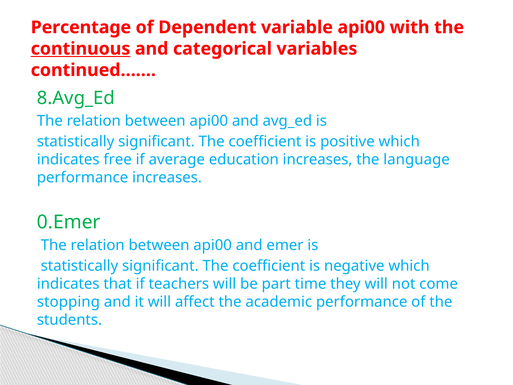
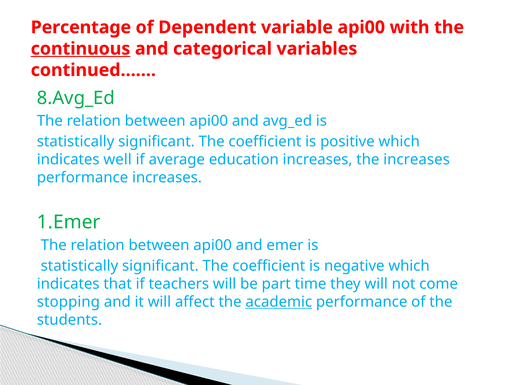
free: free -> well (118, 159)
the language: language -> increases (417, 159)
0.Emer: 0.Emer -> 1.Emer (69, 222)
academic underline: none -> present (279, 302)
